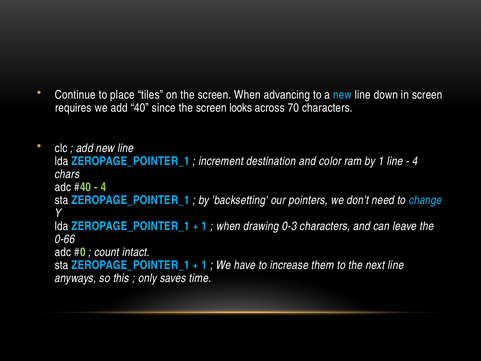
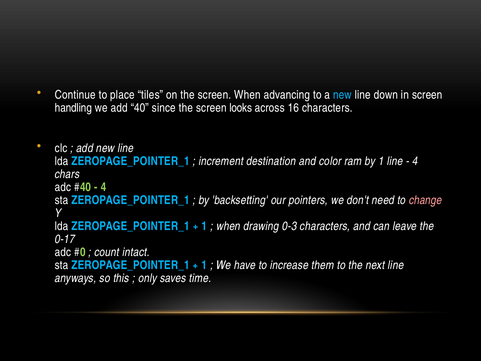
requires: requires -> handling (73, 108)
70: 70 -> 16 (293, 108)
change colour: light blue -> pink (426, 200)
0-66: 0-66 -> 0-17 (65, 239)
